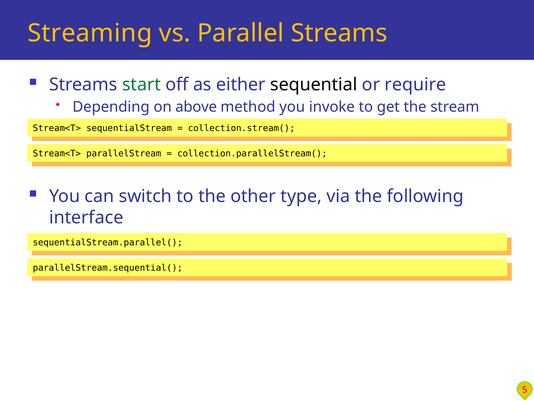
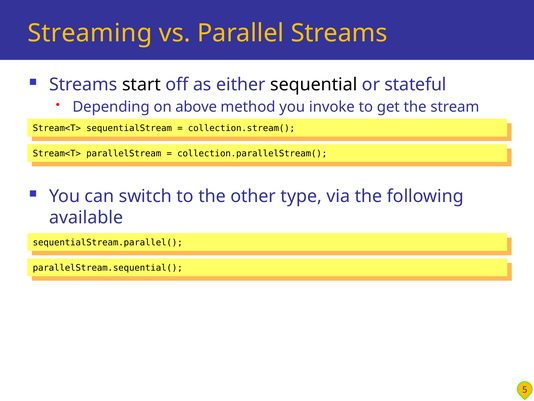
start colour: green -> black (141, 85)
require: require -> stateful (416, 85)
interface: interface -> available (86, 217)
